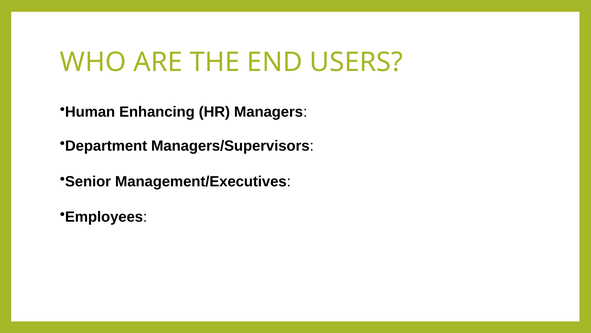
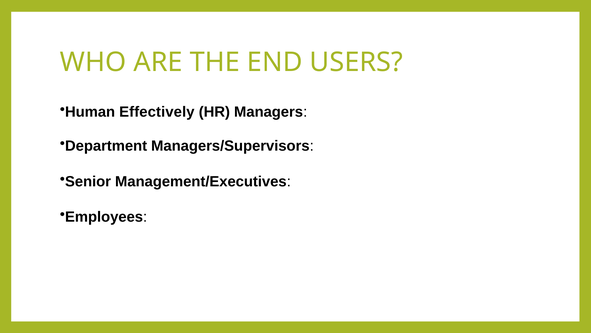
Enhancing: Enhancing -> Effectively (157, 112)
